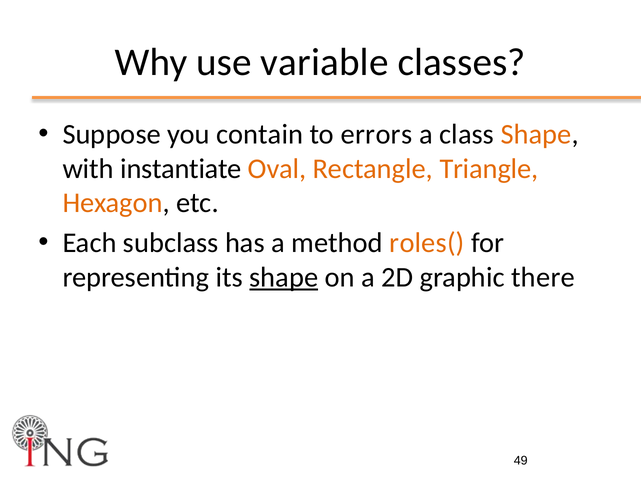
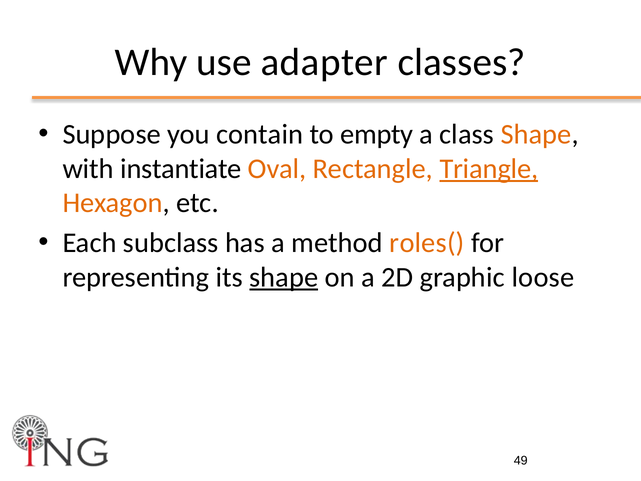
variable: variable -> adapter (324, 62)
errors: errors -> empty (377, 134)
Triangle underline: none -> present (489, 169)
there: there -> loose (543, 277)
